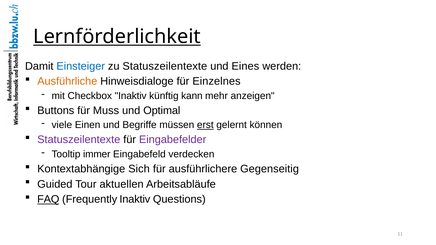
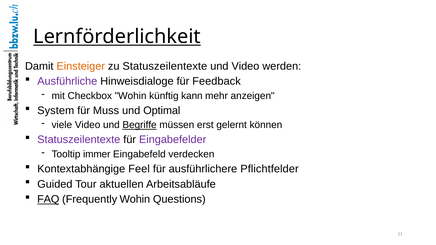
Einsteiger colour: blue -> orange (81, 66)
und Eines: Eines -> Video (245, 66)
Ausführliche colour: orange -> purple (67, 81)
Einzelnes: Einzelnes -> Feedback (217, 81)
Checkbox Inaktiv: Inaktiv -> Wohin (131, 96)
Buttons: Buttons -> System (56, 111)
viele Einen: Einen -> Video (88, 125)
Begriffe underline: none -> present (140, 125)
erst underline: present -> none (205, 125)
Sich: Sich -> Feel (139, 169)
Gegenseitig: Gegenseitig -> Pflichtfelder (270, 169)
Frequently Inaktiv: Inaktiv -> Wohin (135, 200)
